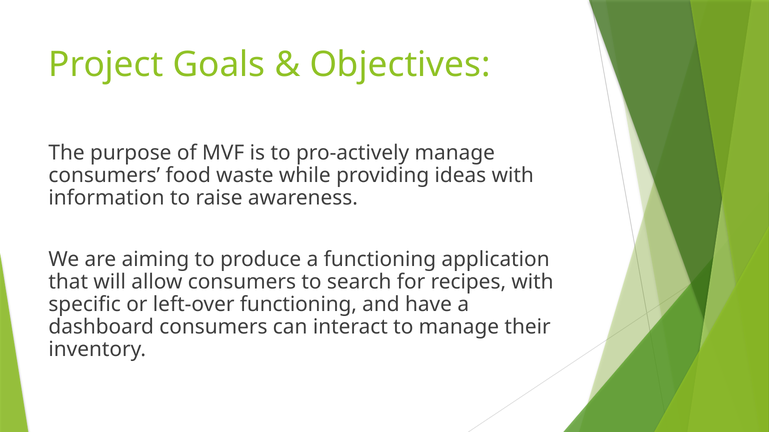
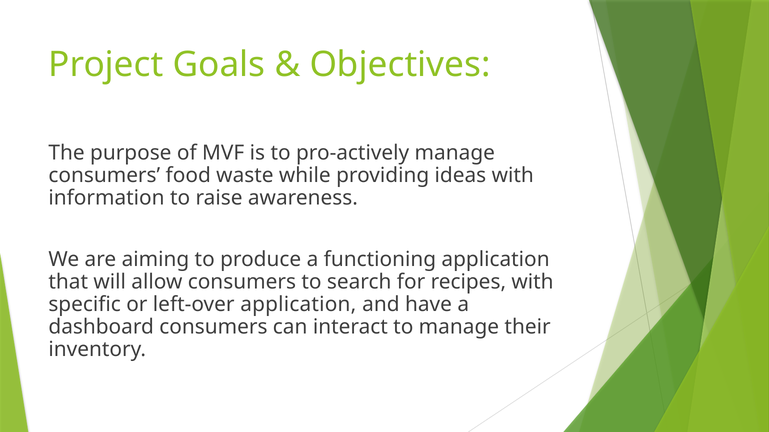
left-over functioning: functioning -> application (298, 305)
